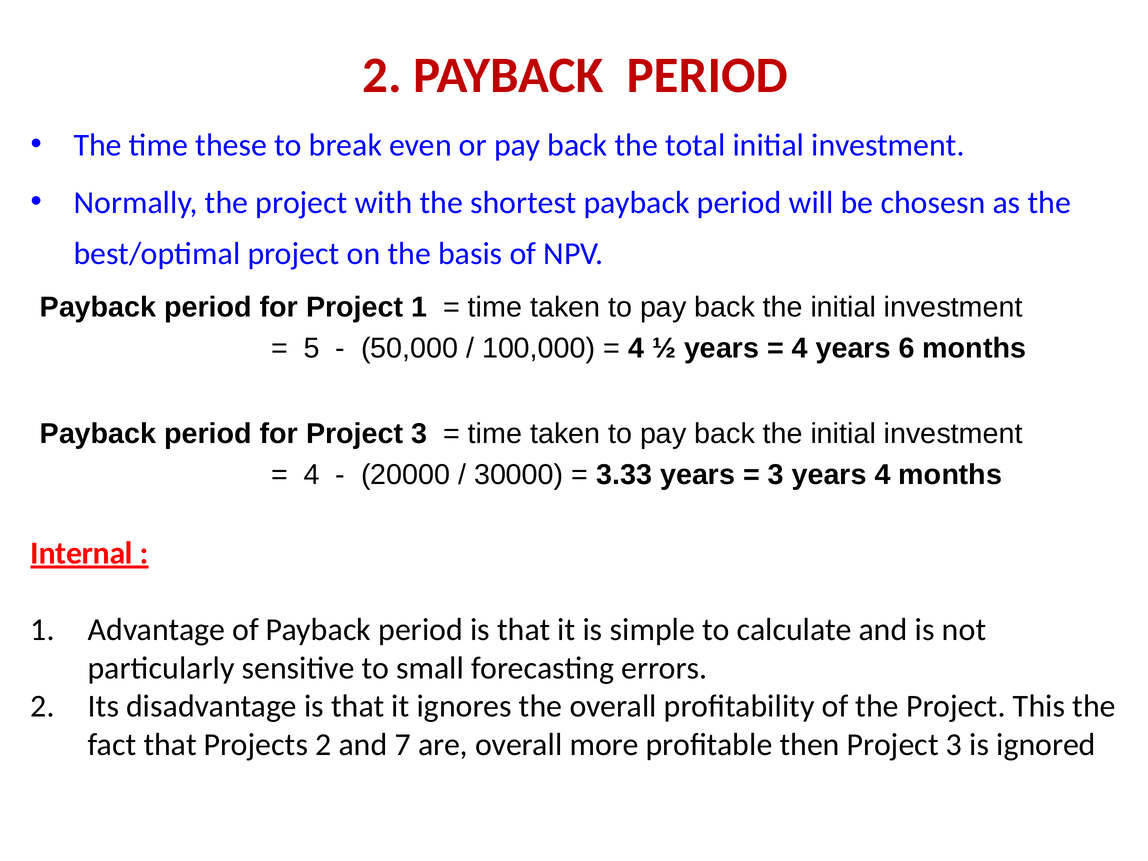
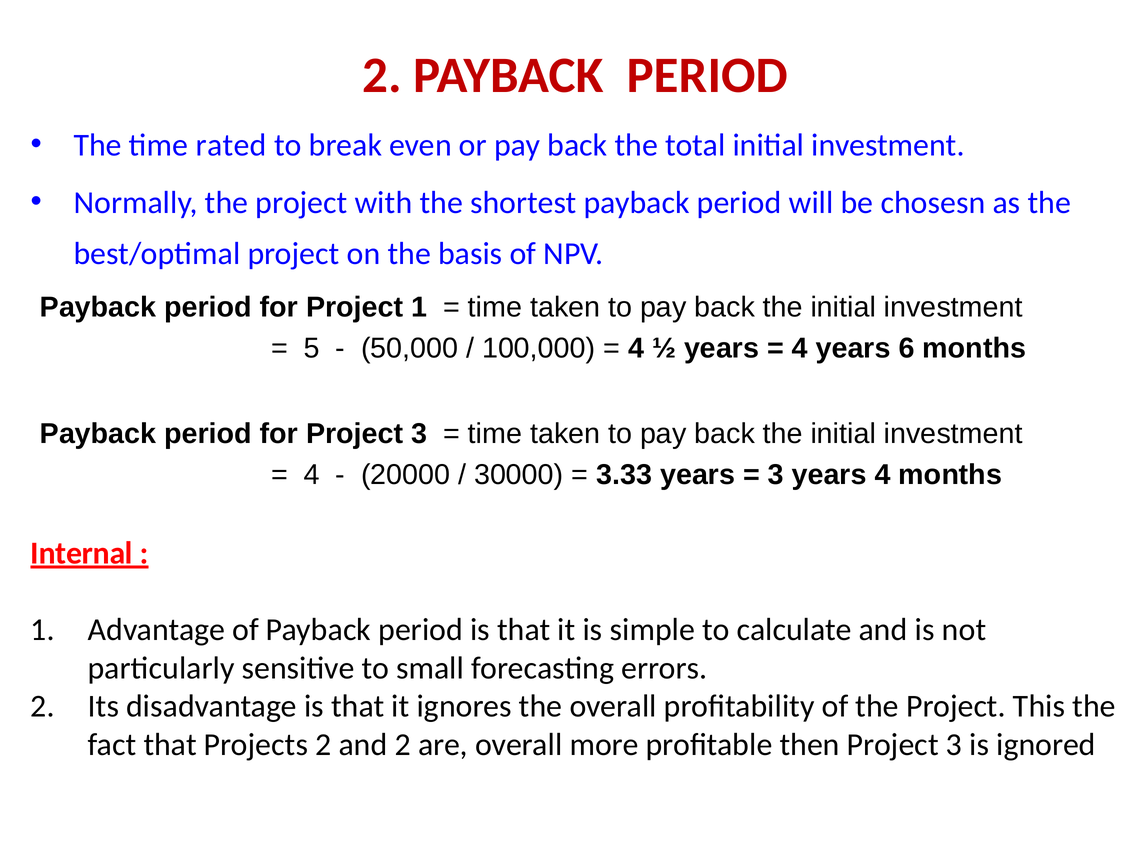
these: these -> rated (231, 145)
and 7: 7 -> 2 (403, 745)
